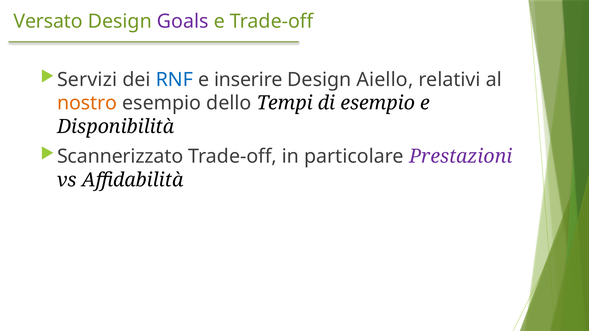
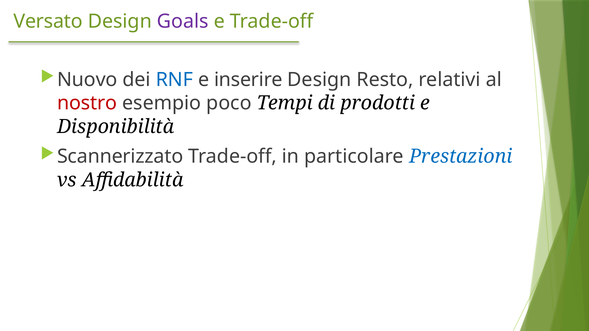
Servizi: Servizi -> Nuovo (87, 80)
Aiello: Aiello -> Resto (385, 80)
nostro colour: orange -> red (87, 103)
dello: dello -> poco (229, 103)
di esempio: esempio -> prodotti (378, 103)
Prestazioni colour: purple -> blue (461, 157)
